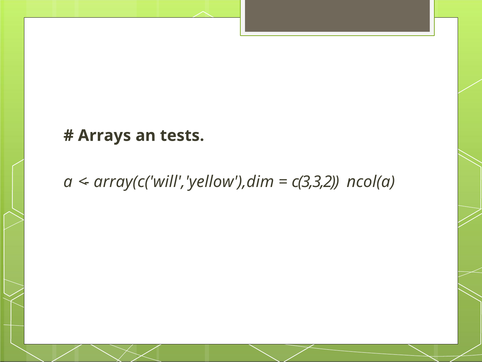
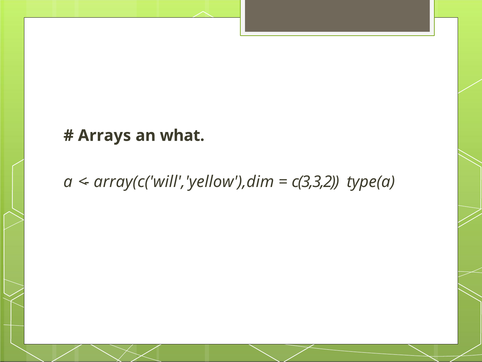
tests: tests -> what (182, 135)
ncol(a: ncol(a -> type(a (371, 182)
